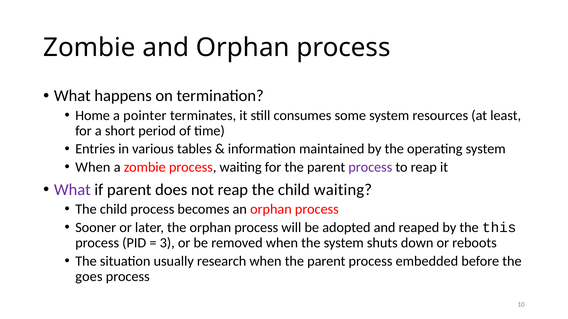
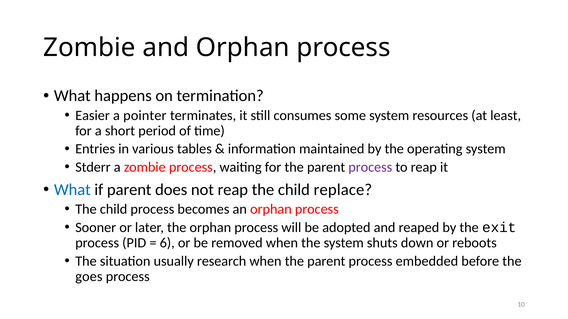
Home: Home -> Easier (93, 116)
When: When -> Stderr (93, 167)
What colour: purple -> blue (72, 190)
child waiting: waiting -> replace (343, 190)
this: this -> exit (499, 228)
3: 3 -> 6 (167, 243)
